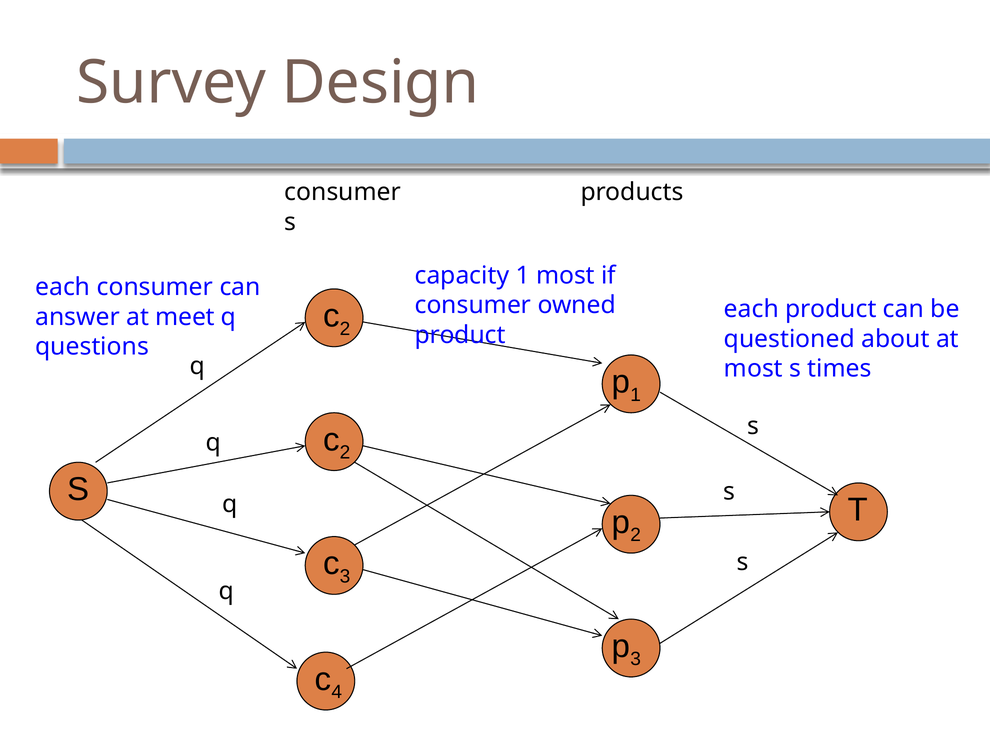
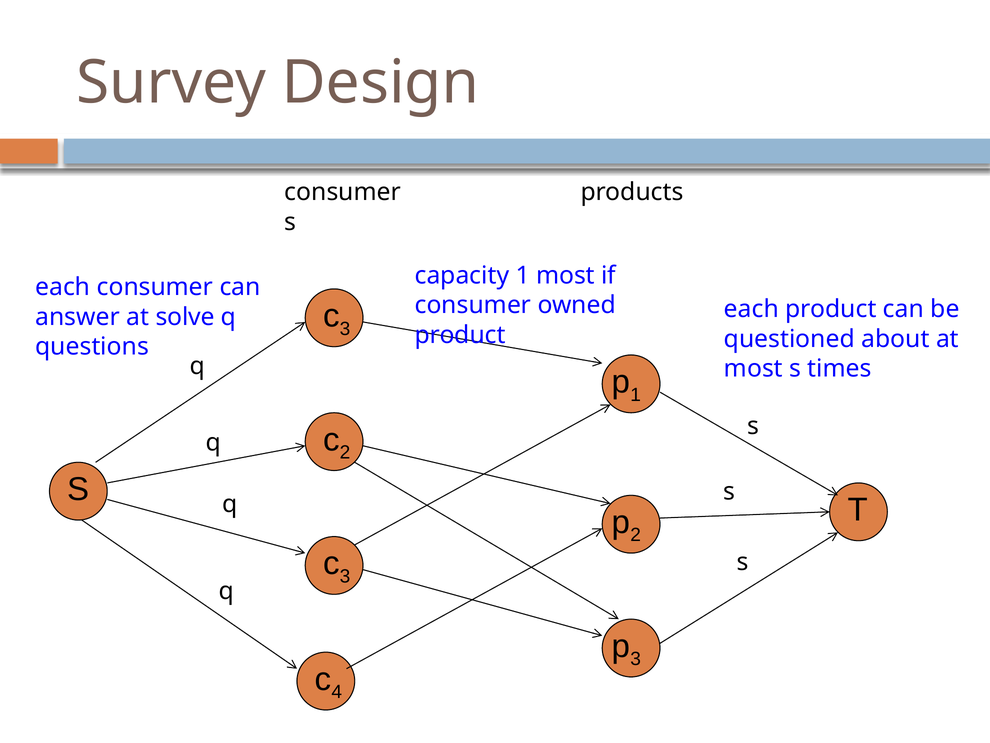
2: 2 -> 3 (345, 329)
meet: meet -> solve (185, 317)
